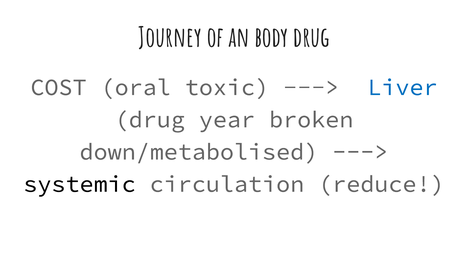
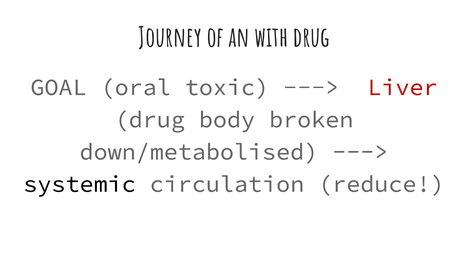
body: body -> with (271, 38)
COST: COST -> GOAL (58, 87)
Liver colour: blue -> red (402, 87)
year: year -> body (227, 120)
